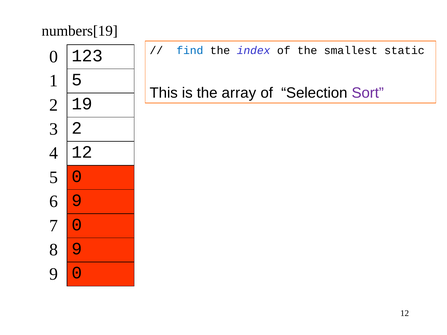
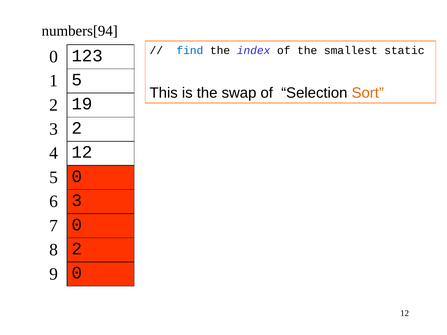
numbers[19: numbers[19 -> numbers[94 (80, 31)
array: array -> swap (239, 93)
Sort colour: purple -> orange (368, 93)
6 9: 9 -> 3 (77, 201)
8 9: 9 -> 2 (77, 249)
